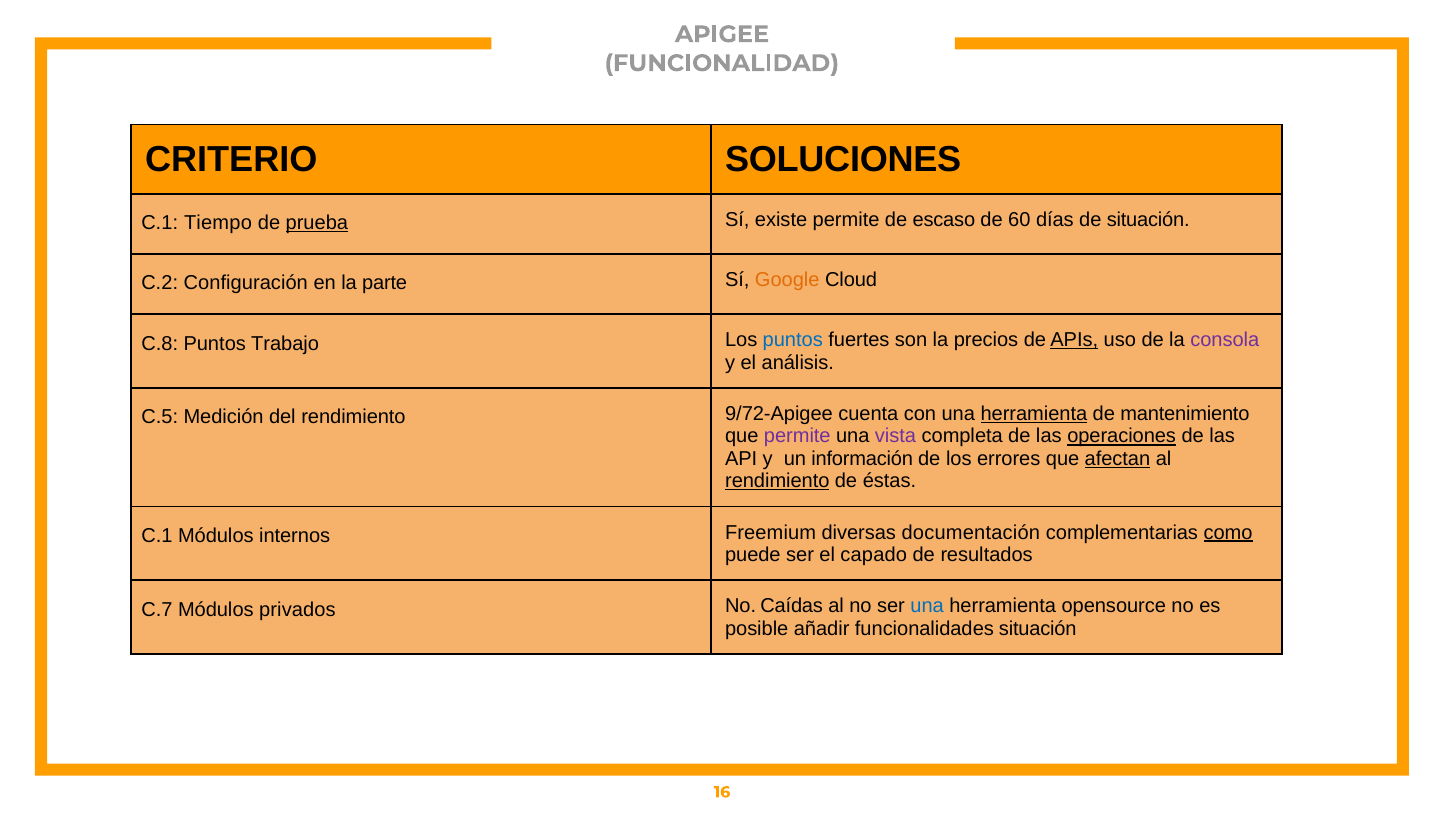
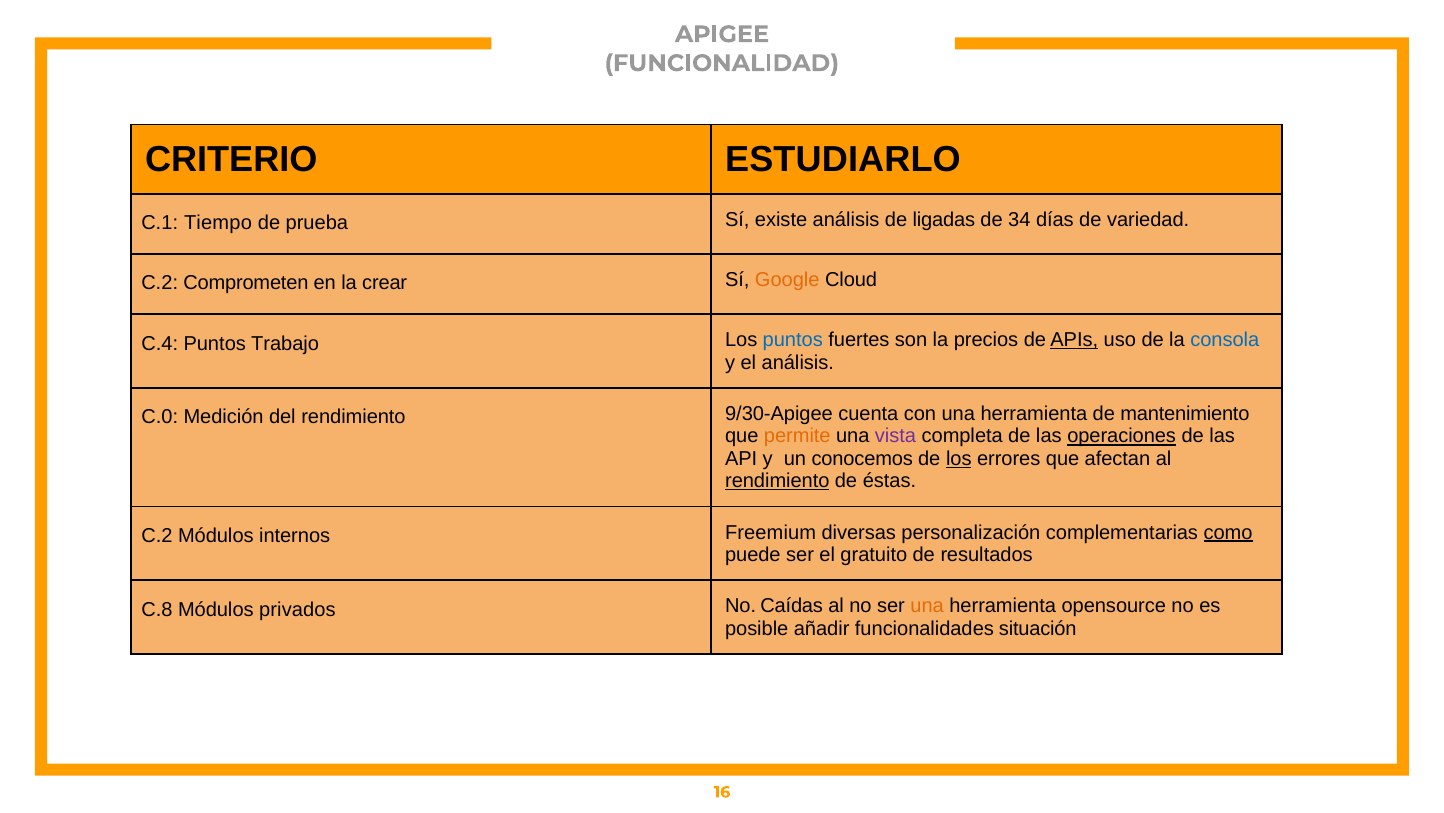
SOLUCIONES: SOLUCIONES -> ESTUDIARLO (843, 160)
prueba underline: present -> none (317, 223)
existe permite: permite -> análisis (846, 220)
escaso: escaso -> ligadas (944, 220)
60: 60 -> 34 (1019, 220)
de situación: situación -> variedad (1148, 220)
Configuración: Configuración -> Comprometen (246, 283)
parte: parte -> crear (385, 283)
C.8: C.8 -> C.4 (160, 343)
consola colour: purple -> blue (1225, 340)
C.5: C.5 -> C.0 (160, 417)
9/72-Apigee: 9/72-Apigee -> 9/30-Apigee (779, 414)
herramienta underline: present -> none (1034, 414)
permite colour: purple -> orange (797, 436)
información: información -> conocemos (862, 458)
los underline: none -> present (959, 458)
afectan underline: present -> none (1117, 458)
C.1: C.1 -> C.2 (157, 535)
documentación: documentación -> personalización (971, 532)
capado: capado -> gratuito (874, 554)
C.7: C.7 -> C.8 (157, 609)
una colour: blue -> orange (927, 606)
